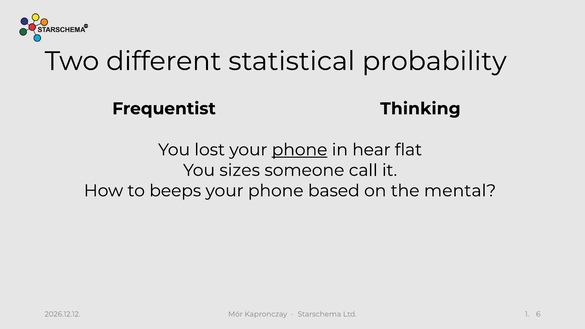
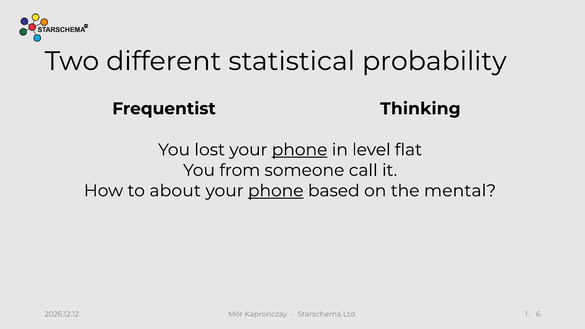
hear: hear -> level (371, 150)
sizes: sizes -> from (240, 170)
beeps: beeps -> about (175, 191)
phone underline: none -> present (276, 191)
